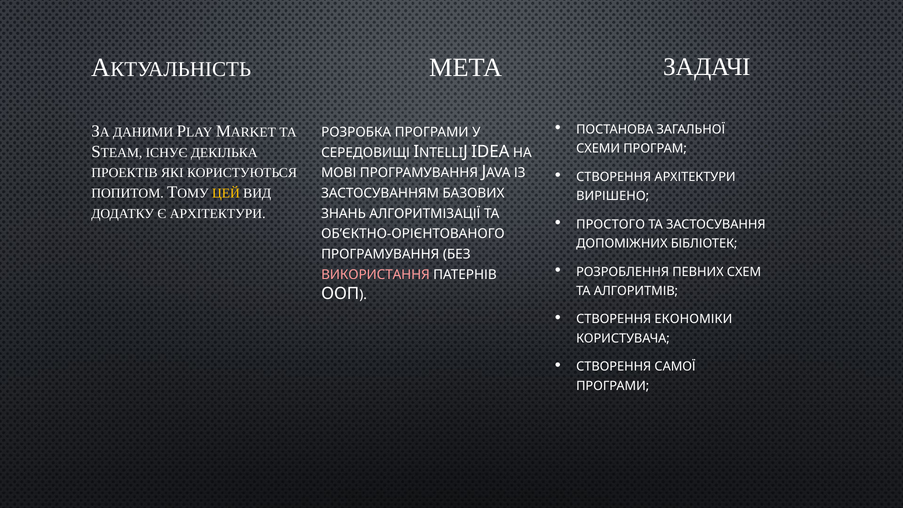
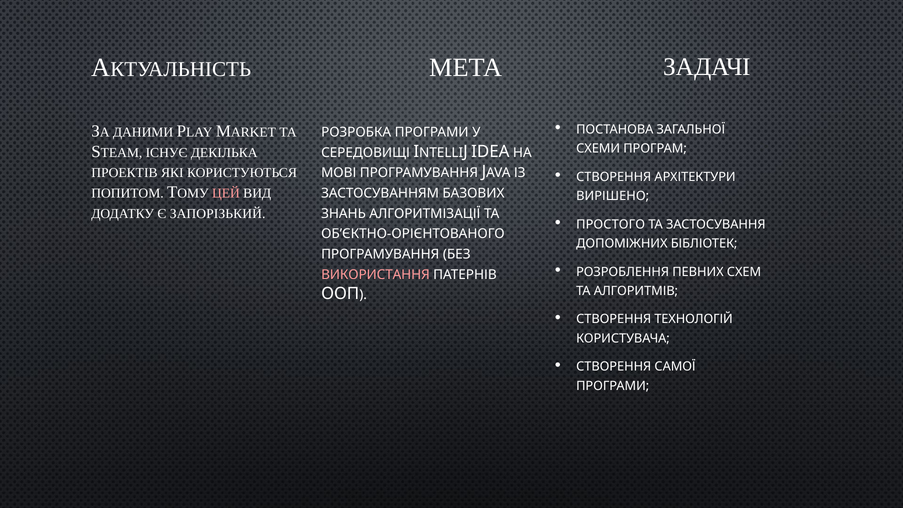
ЦЕЙ colour: yellow -> pink (226, 193)
Є АРХІТЕКТУРИ: АРХІТЕКТУРИ -> ЗАПОРІЗЬКИЙ (218, 214)
ЕКОНОМІКИ: ЕКОНОМІКИ -> ТЕХНОЛОГІЙ (694, 319)
